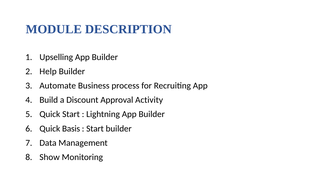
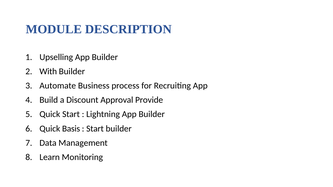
Help: Help -> With (48, 71)
Activity: Activity -> Provide (149, 100)
Show: Show -> Learn (50, 157)
